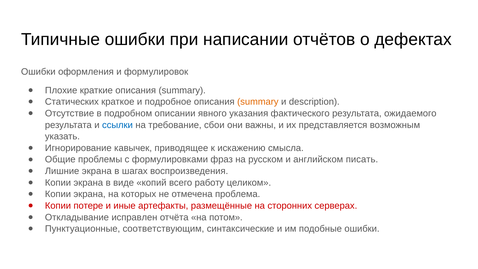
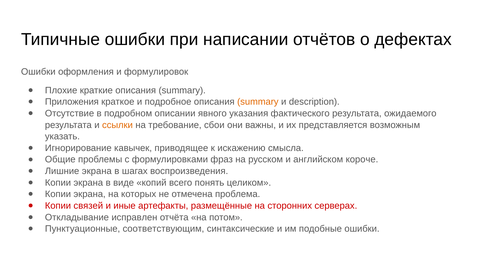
Статических: Статических -> Приложения (72, 102)
ссылки colour: blue -> orange (117, 125)
писать: писать -> короче (362, 160)
работу: работу -> понять (209, 183)
потере: потере -> связей (88, 206)
